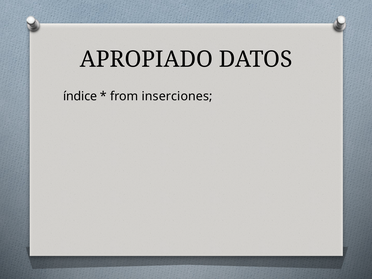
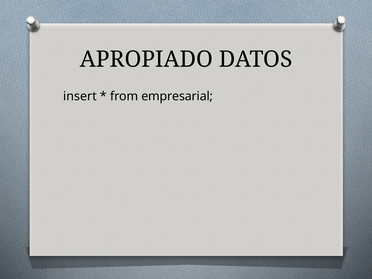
índice: índice -> insert (80, 96)
inserciones: inserciones -> empresarial (177, 96)
